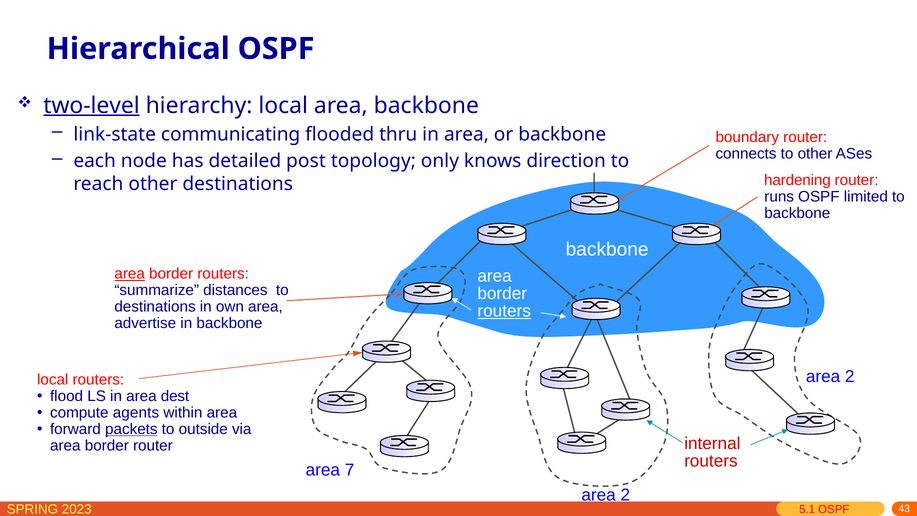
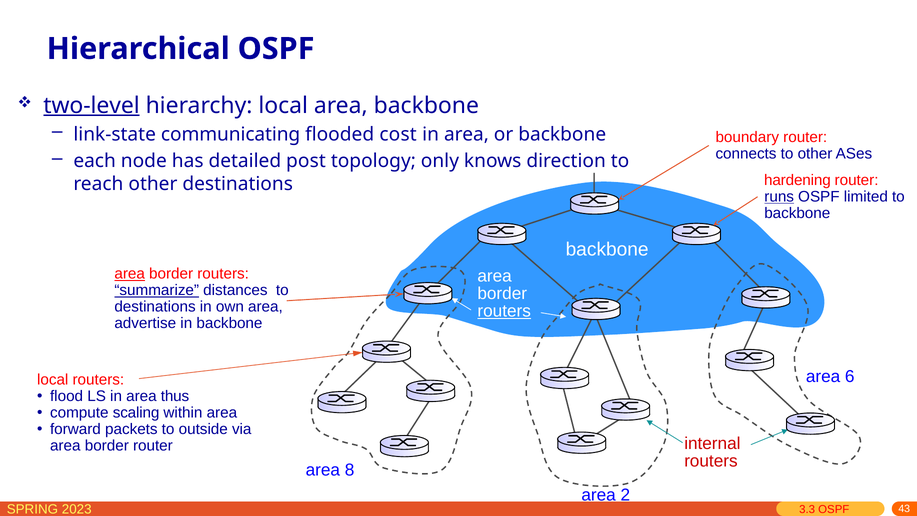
thru: thru -> cost (398, 134)
runs underline: none -> present (779, 197)
summarize underline: none -> present (157, 290)
2: 2 -> 6 (850, 376)
dest: dest -> thus (175, 396)
agents: agents -> scaling (136, 413)
packets underline: present -> none (131, 429)
7: 7 -> 8 (350, 470)
5.1: 5.1 -> 3.3 (807, 509)
